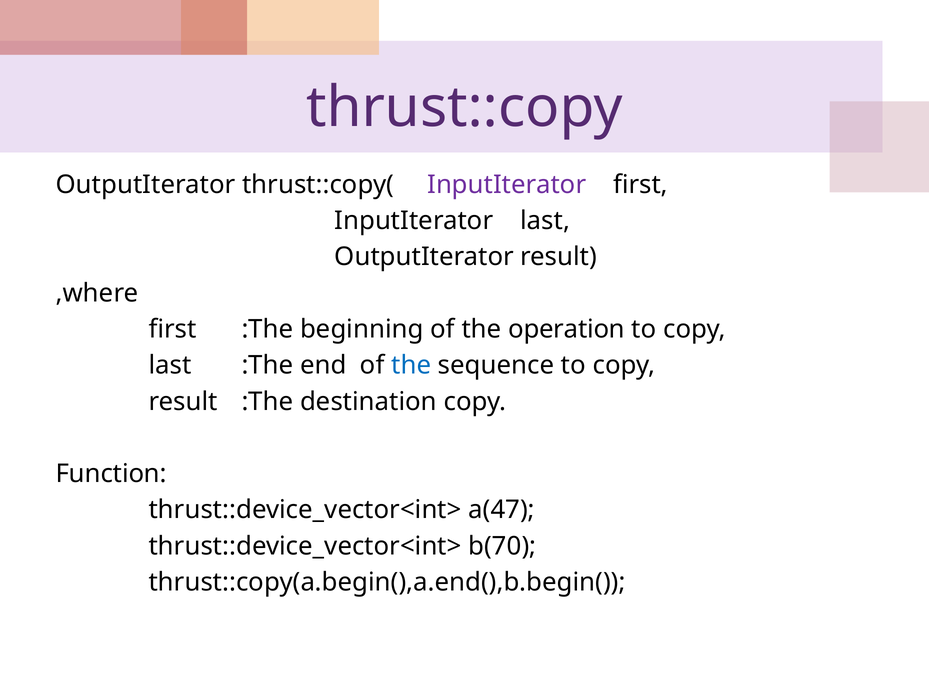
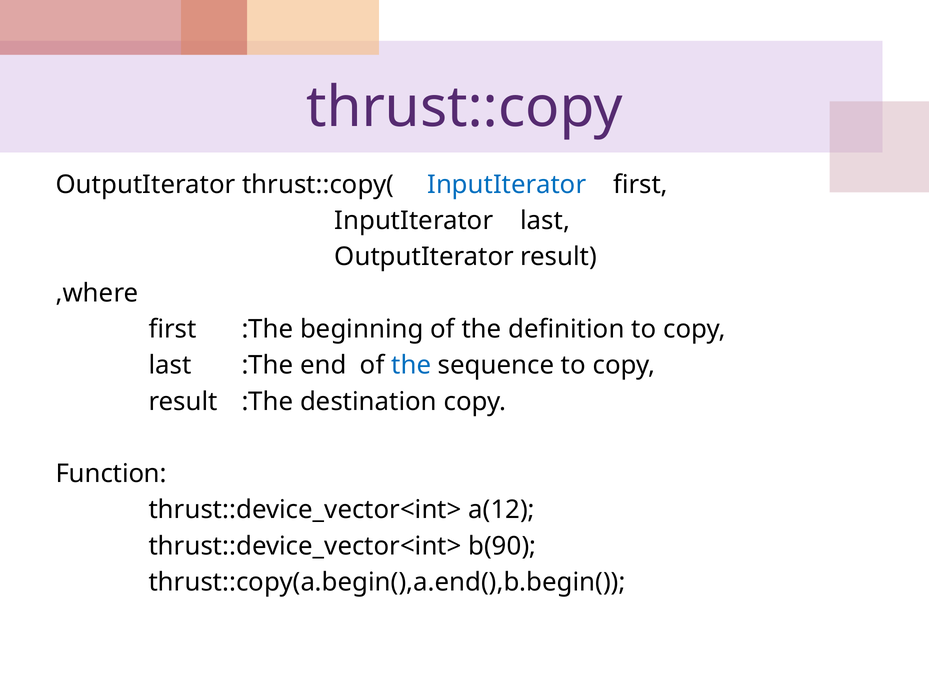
InputIterator colour: purple -> blue (507, 185)
operation: operation -> definition (566, 329)
a(47: a(47 -> a(12 (502, 510)
b(70: b(70 -> b(90 (502, 546)
